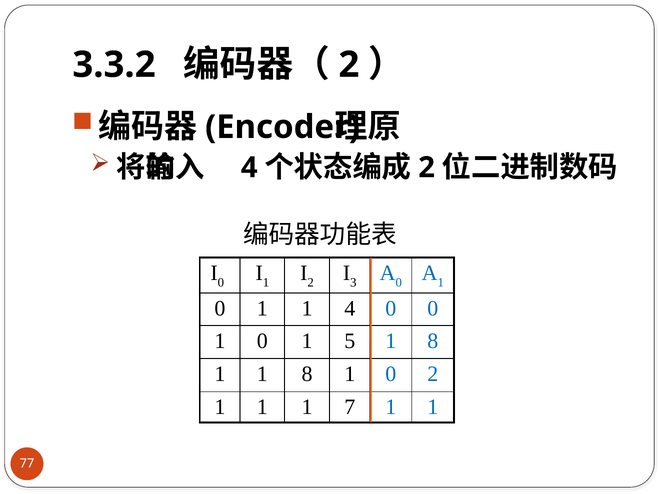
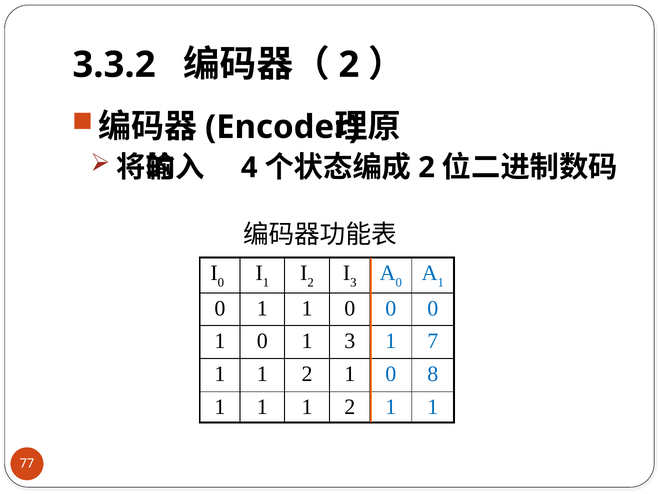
1 1 4: 4 -> 0 (350, 309)
1 5: 5 -> 3 (350, 341)
8: 8 -> 7 (433, 341)
8: 8 -> 2 (307, 374)
0 2: 2 -> 8 (433, 374)
1 1 1 7: 7 -> 2 (350, 407)
